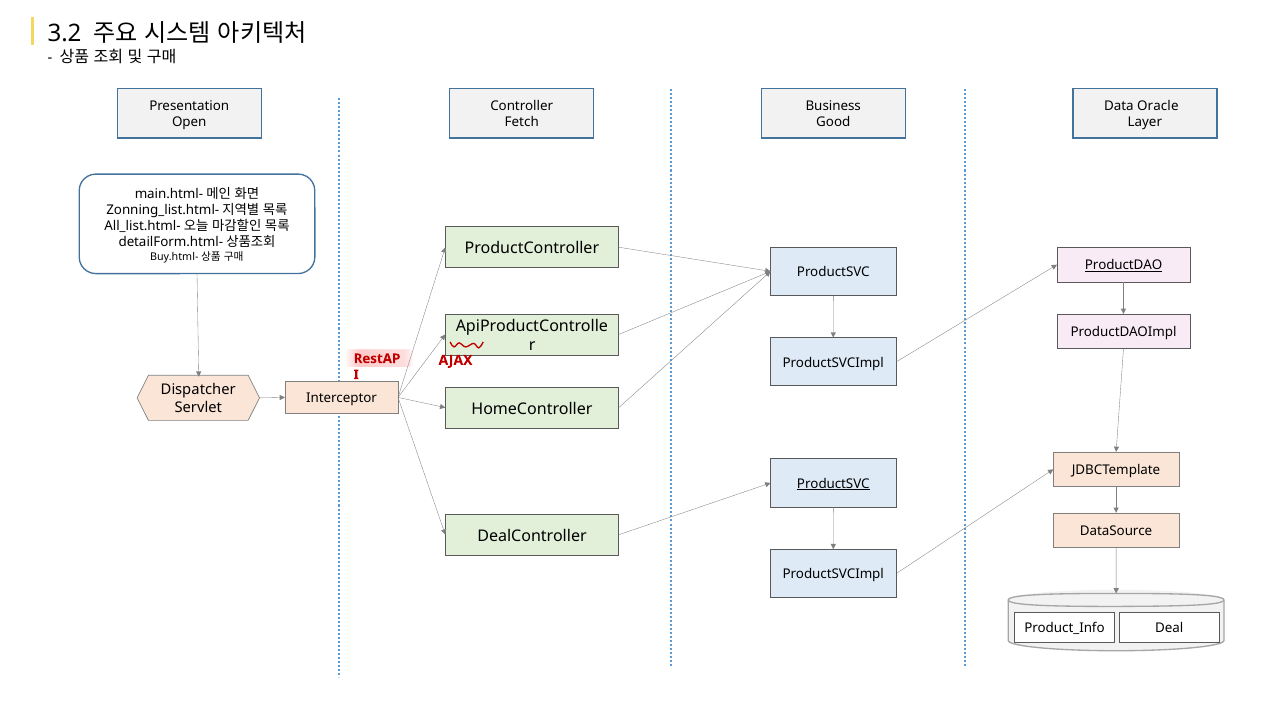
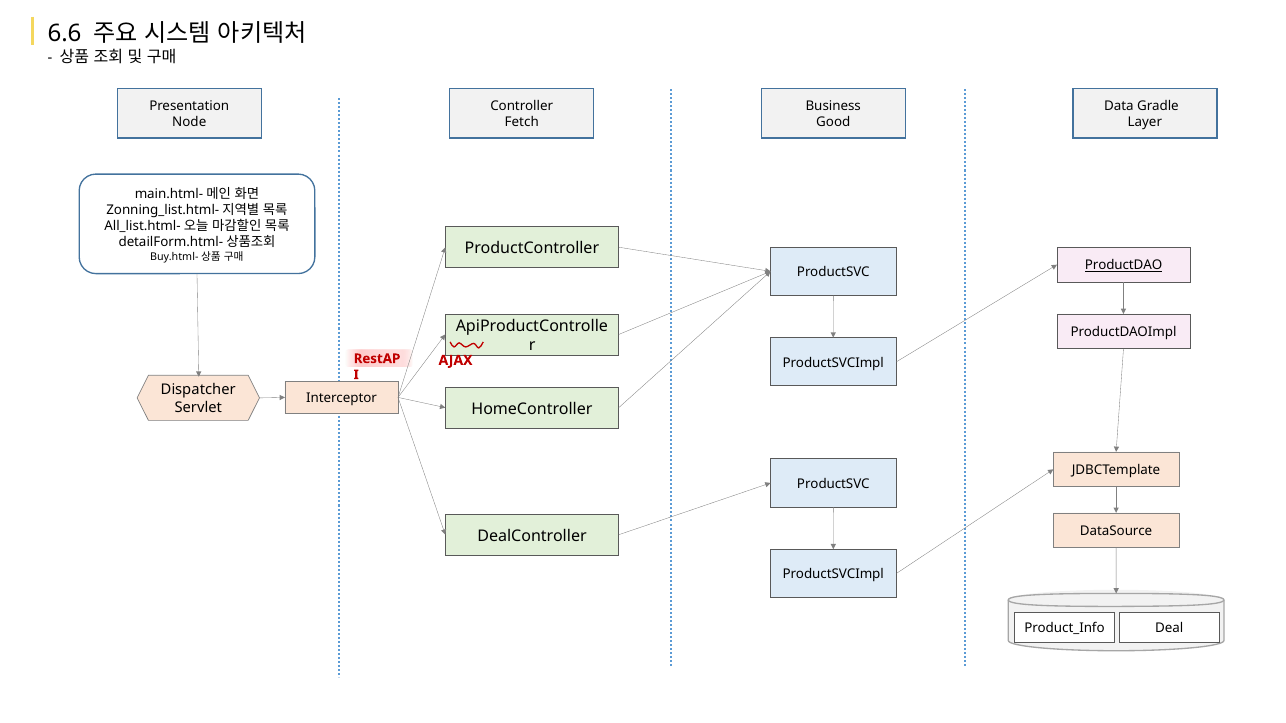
3.2: 3.2 -> 6.6 (65, 33)
Oracle: Oracle -> Gradle (1158, 106)
Open: Open -> Node (189, 122)
ProductSVC underline: present -> none (833, 484)
